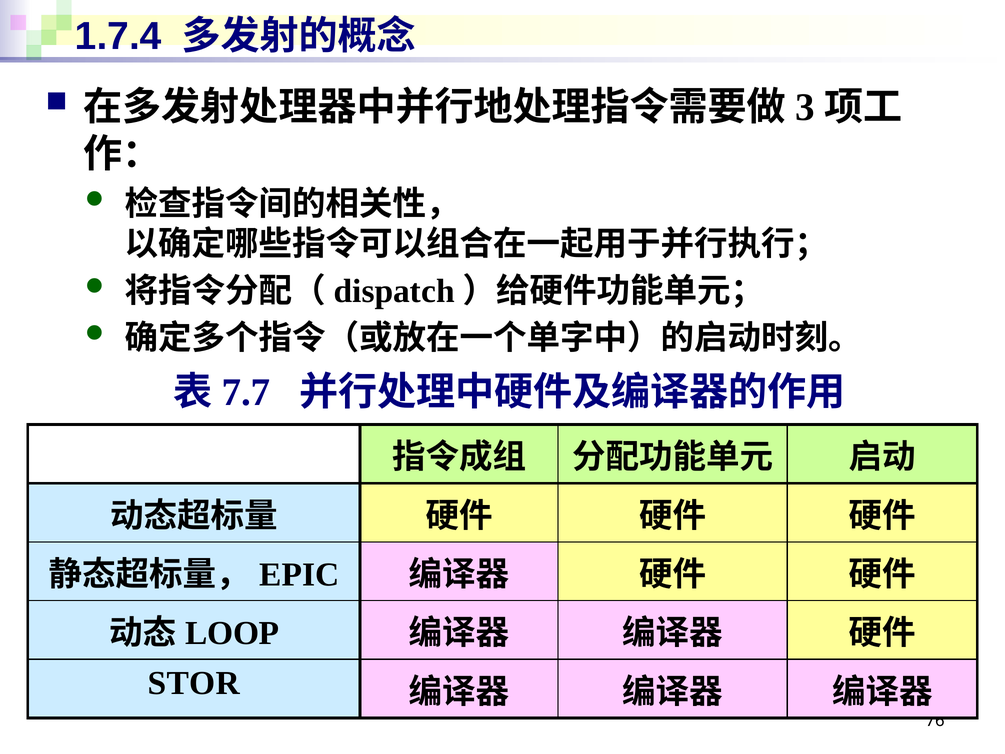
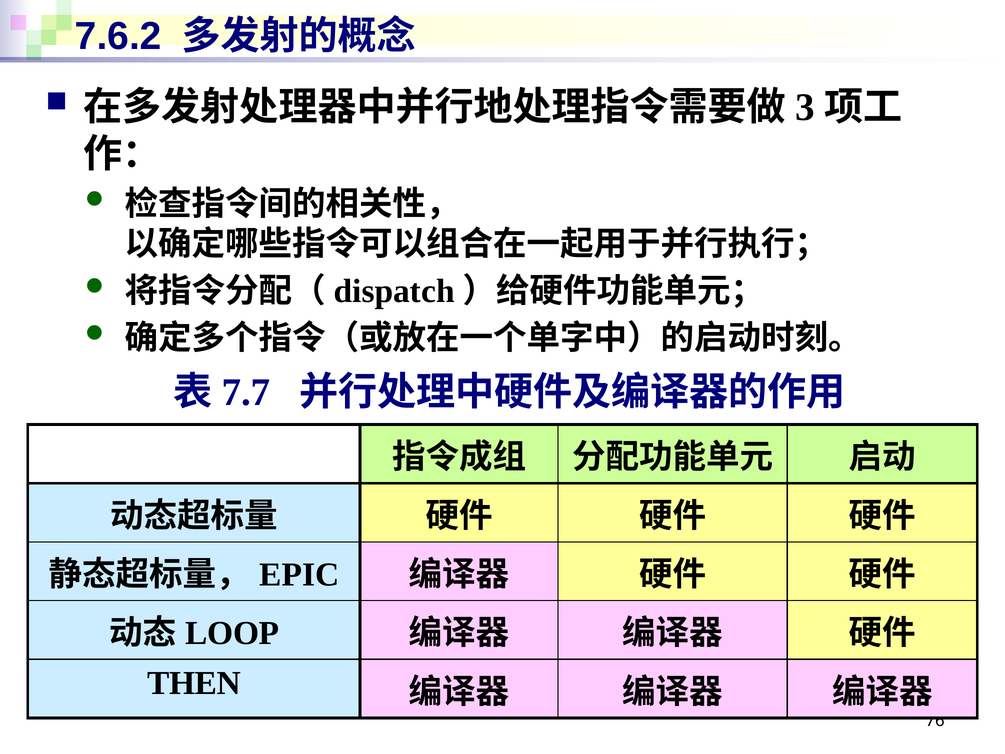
1.7.4: 1.7.4 -> 7.6.2 (118, 36)
STOR: STOR -> THEN (194, 683)
